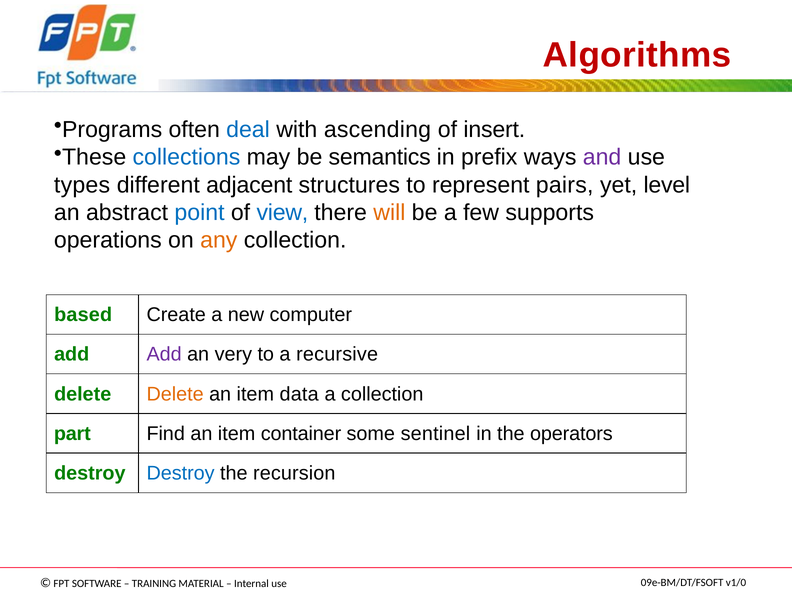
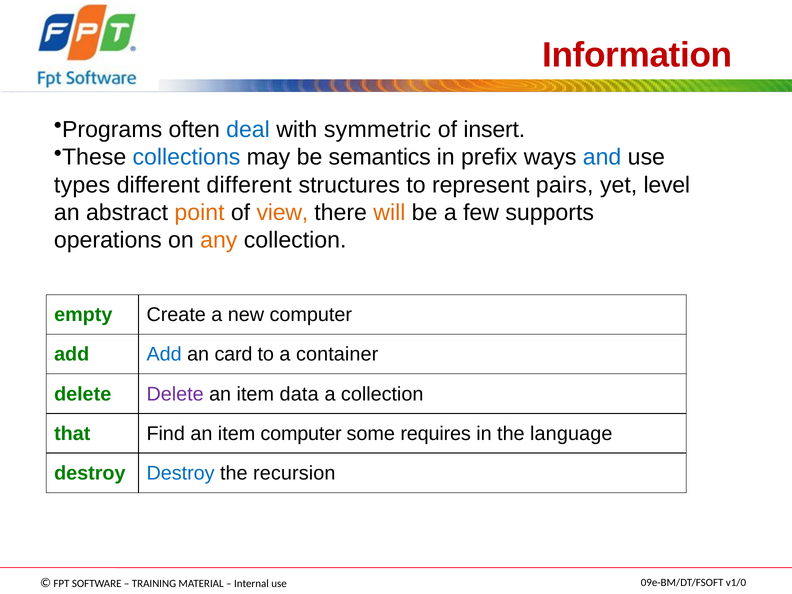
Algorithms: Algorithms -> Information (637, 55)
ascending: ascending -> symmetric (377, 129)
and colour: purple -> blue (602, 157)
different adjacent: adjacent -> different (249, 185)
point colour: blue -> orange (200, 213)
view colour: blue -> orange (282, 213)
based: based -> empty (83, 315)
Add colour: purple -> blue (164, 354)
very: very -> card (233, 354)
recursive: recursive -> container (337, 354)
Delete colour: orange -> purple (175, 394)
part: part -> that (72, 434)
item container: container -> computer (301, 434)
sentinel: sentinel -> requires (436, 434)
operators: operators -> language (571, 434)
